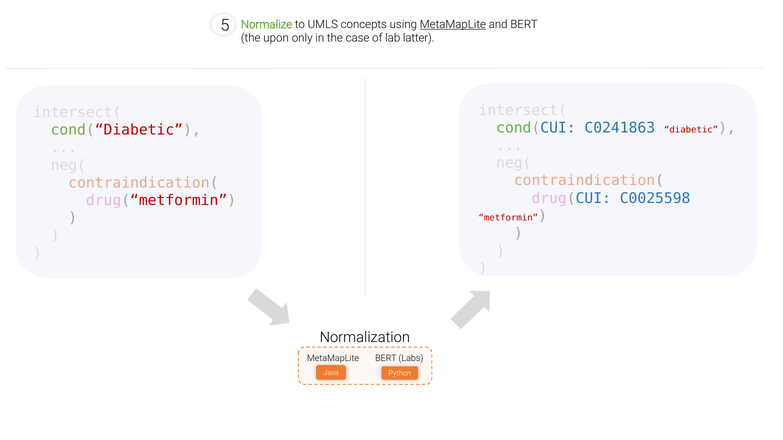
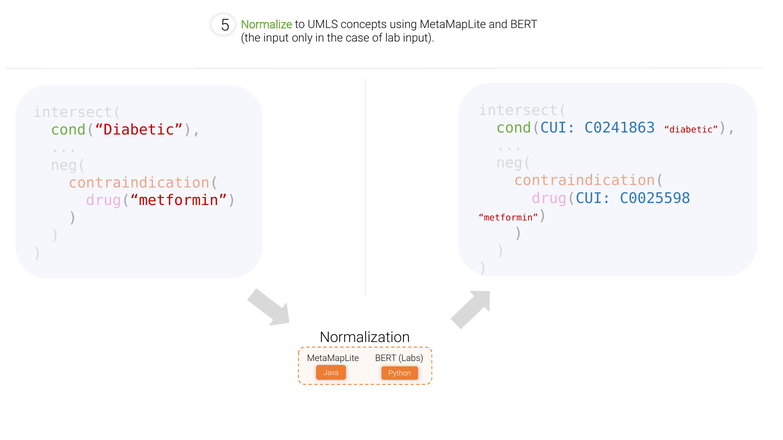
MetaMapLite underline: present -> none (453, 24)
the upon: upon -> input (276, 38)
lab latter: latter -> input (419, 38)
